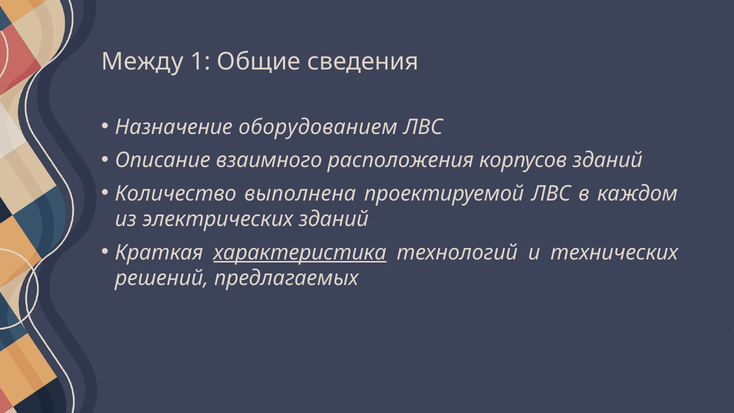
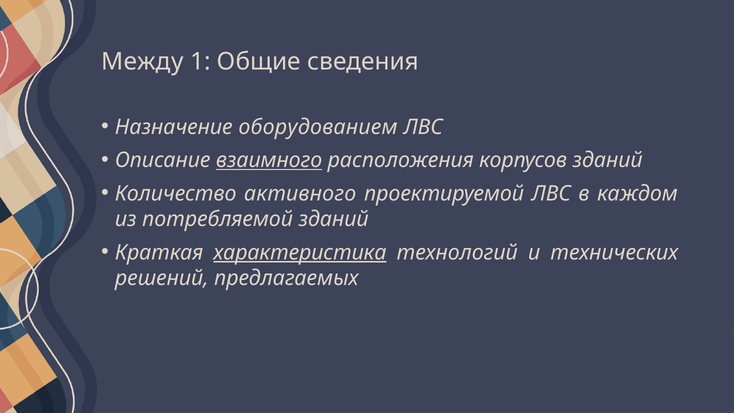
взаимного underline: none -> present (269, 160)
выполнена: выполнена -> активного (300, 194)
электрических: электрических -> потребляемой (218, 219)
